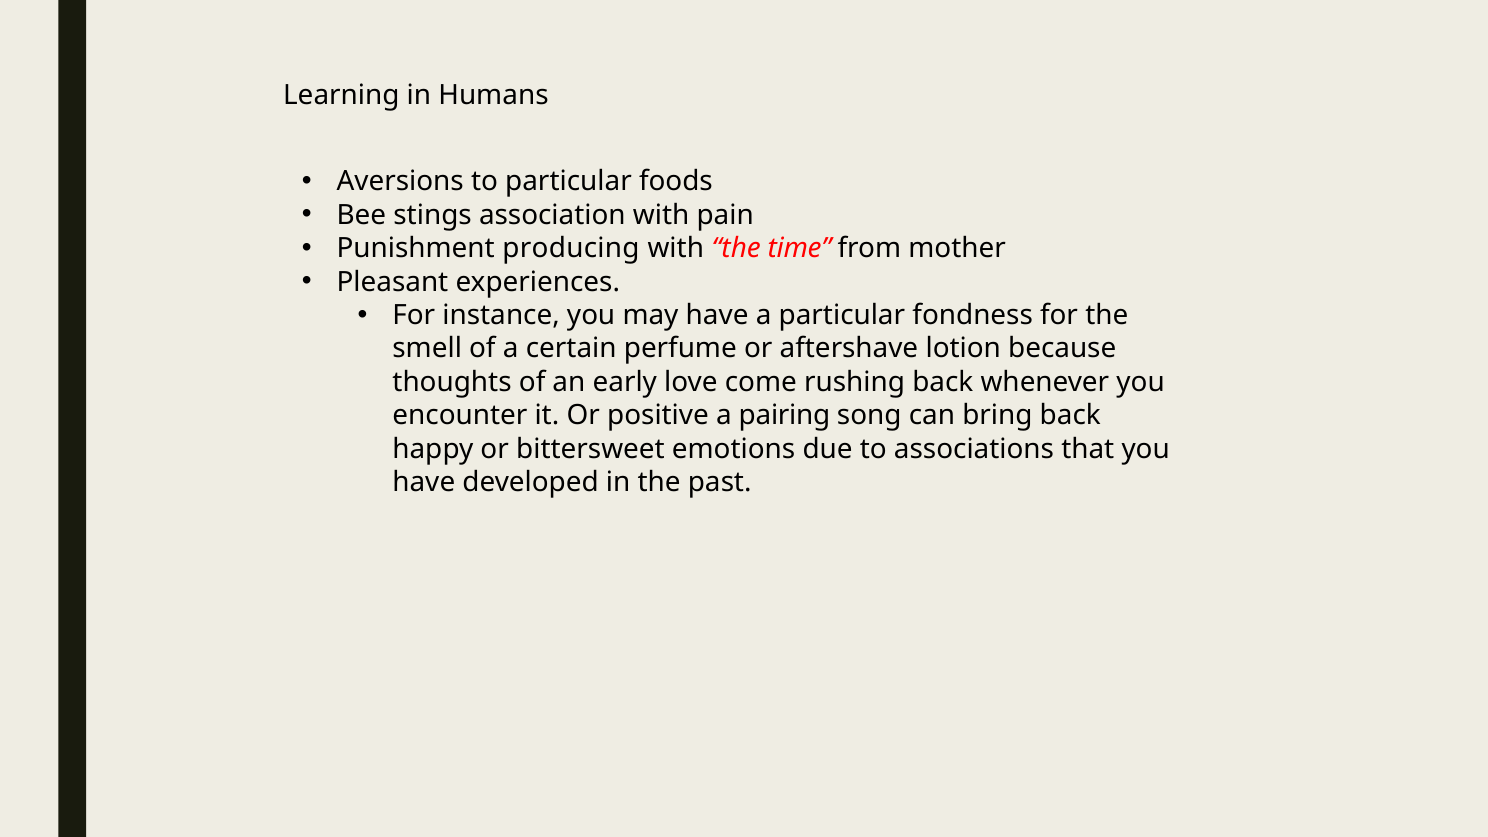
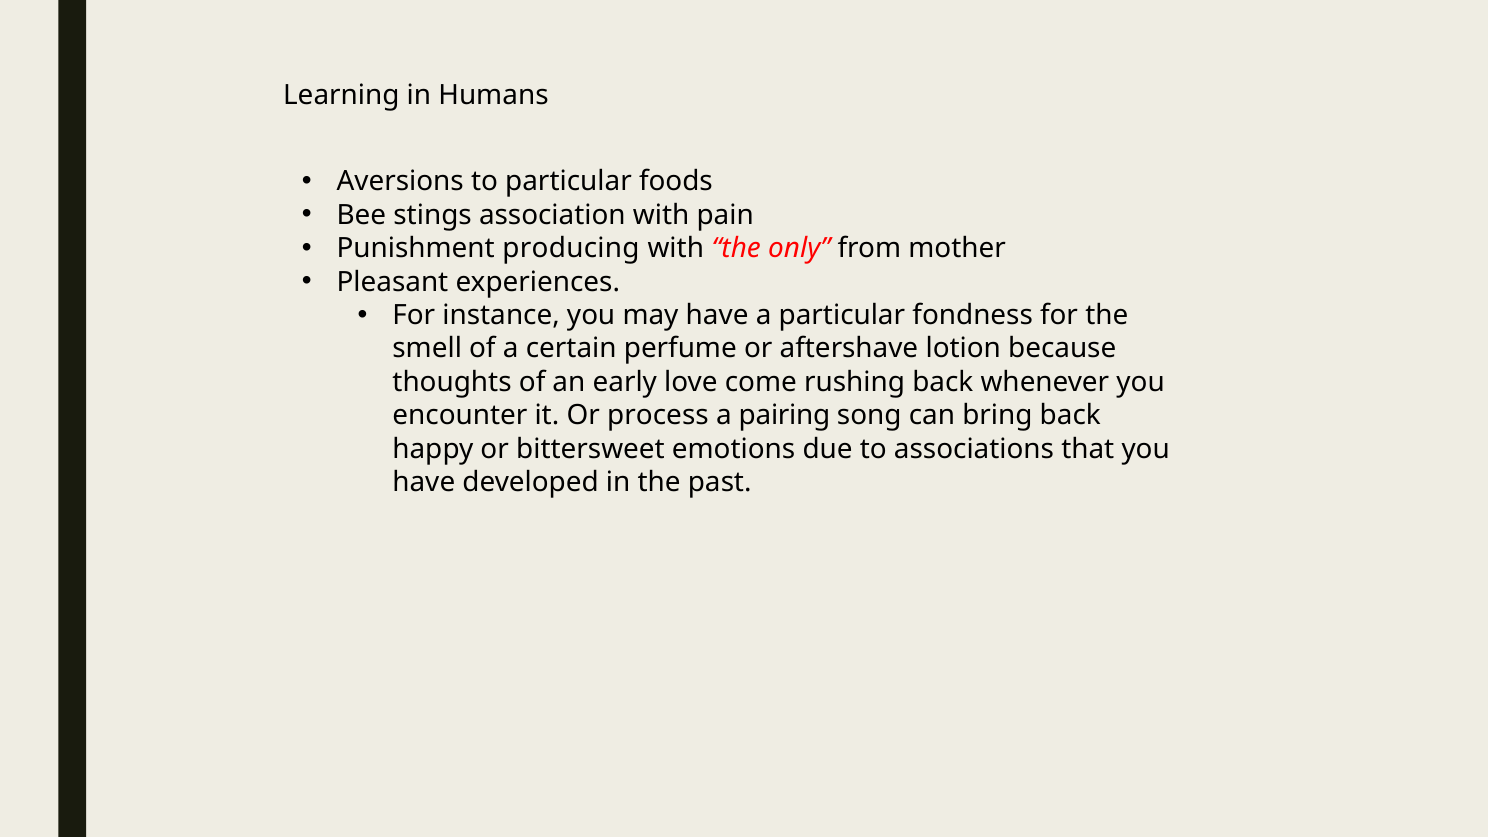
time: time -> only (799, 248)
positive: positive -> process (658, 416)
